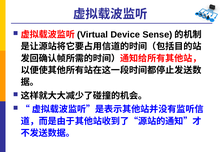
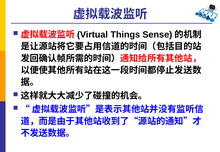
Device: Device -> Things (125, 35)
